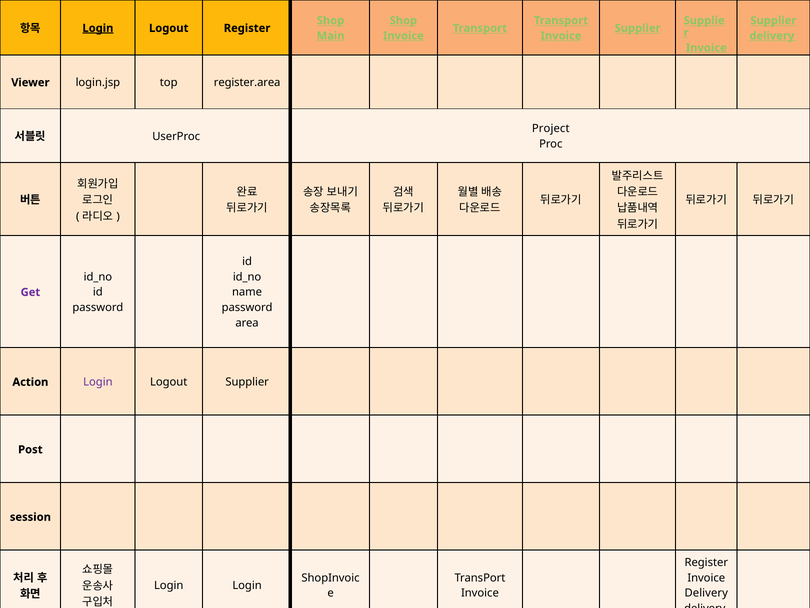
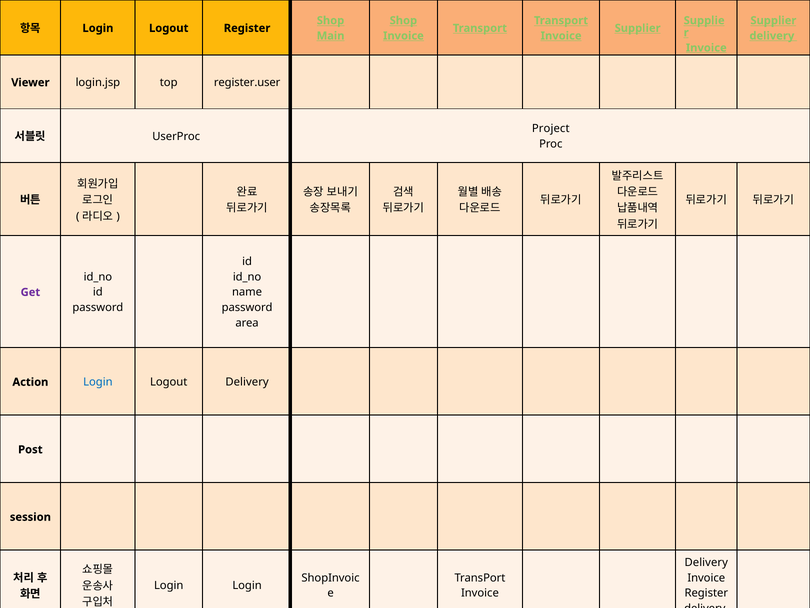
Login underline: present -> none (98, 28)
register.area: register.area -> register.user (247, 82)
Login colour: purple -> blue (98, 382)
Logout Supplier: Supplier -> Delivery (247, 382)
Register: Register -> Delivery (706, 562)
Delivery: Delivery -> Register (706, 593)
